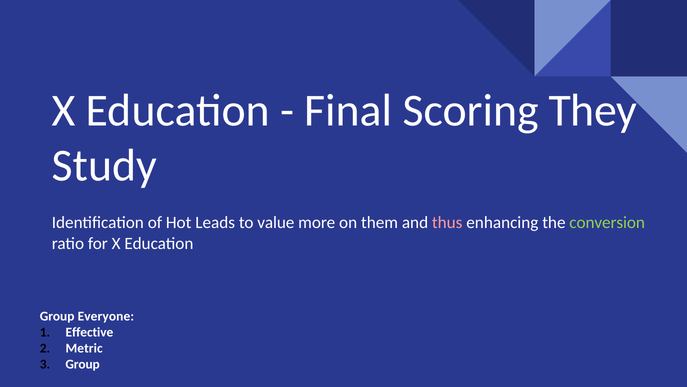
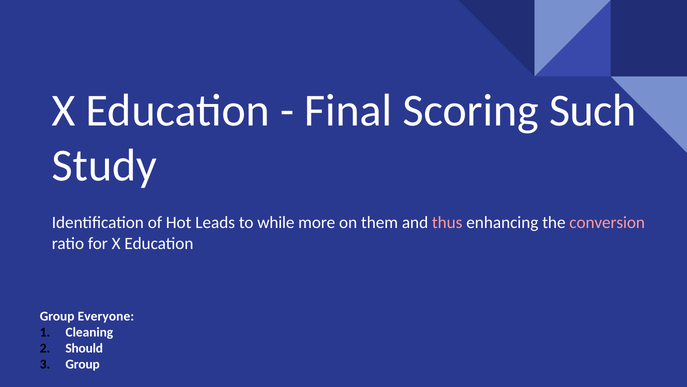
They: They -> Such (593, 110)
value: value -> while (276, 222)
conversion colour: light green -> pink (607, 222)
Effective: Effective -> Cleaning (89, 332)
Metric: Metric -> Should (84, 348)
